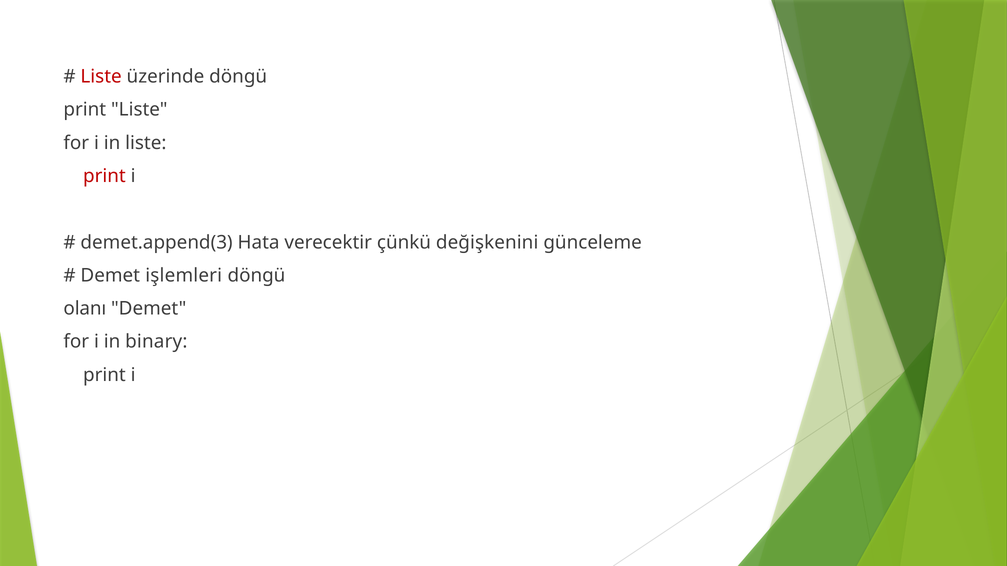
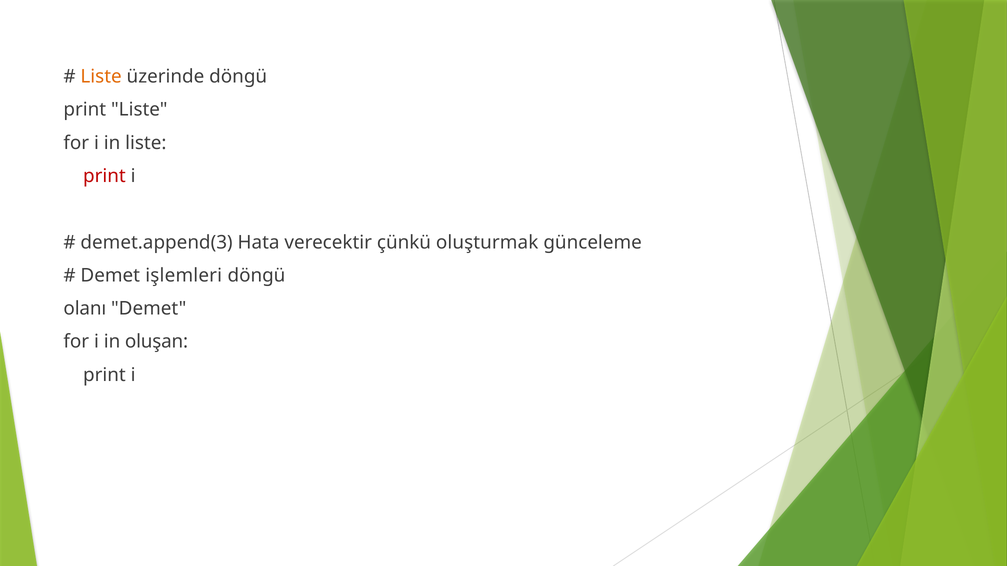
Liste colour: red -> orange (101, 77)
değişkenini: değişkenini -> oluşturmak (487, 242)
binary: binary -> oluşan (157, 342)
